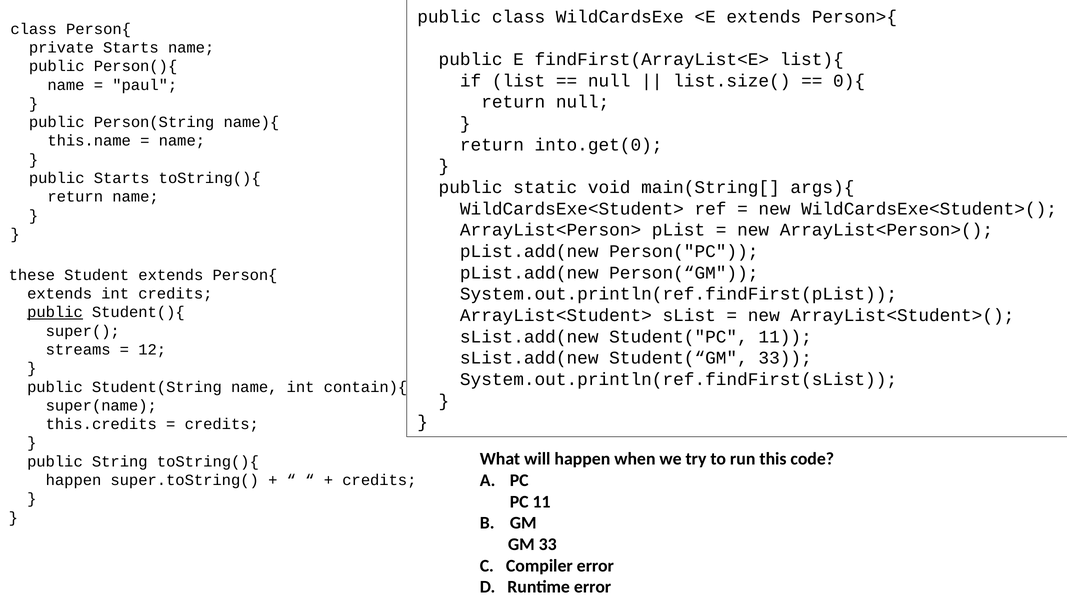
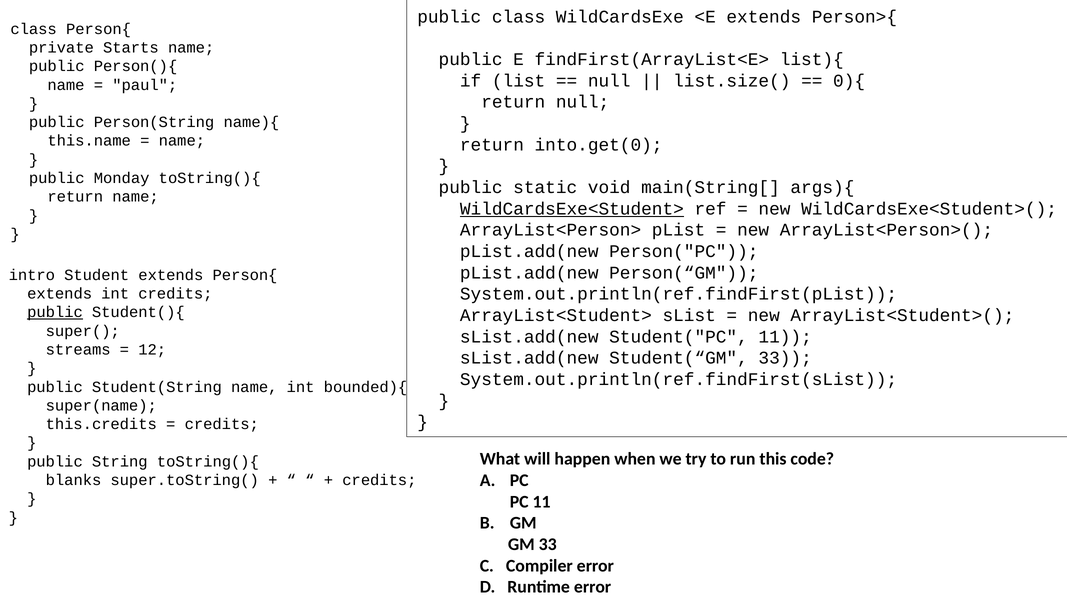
public Starts: Starts -> Monday (122, 178)
WildCardsExe<Student> underline: none -> present (572, 209)
these: these -> intro (32, 275)
contain){: contain){ -> bounded){ (366, 387)
happen: happen -> blanks (74, 480)
